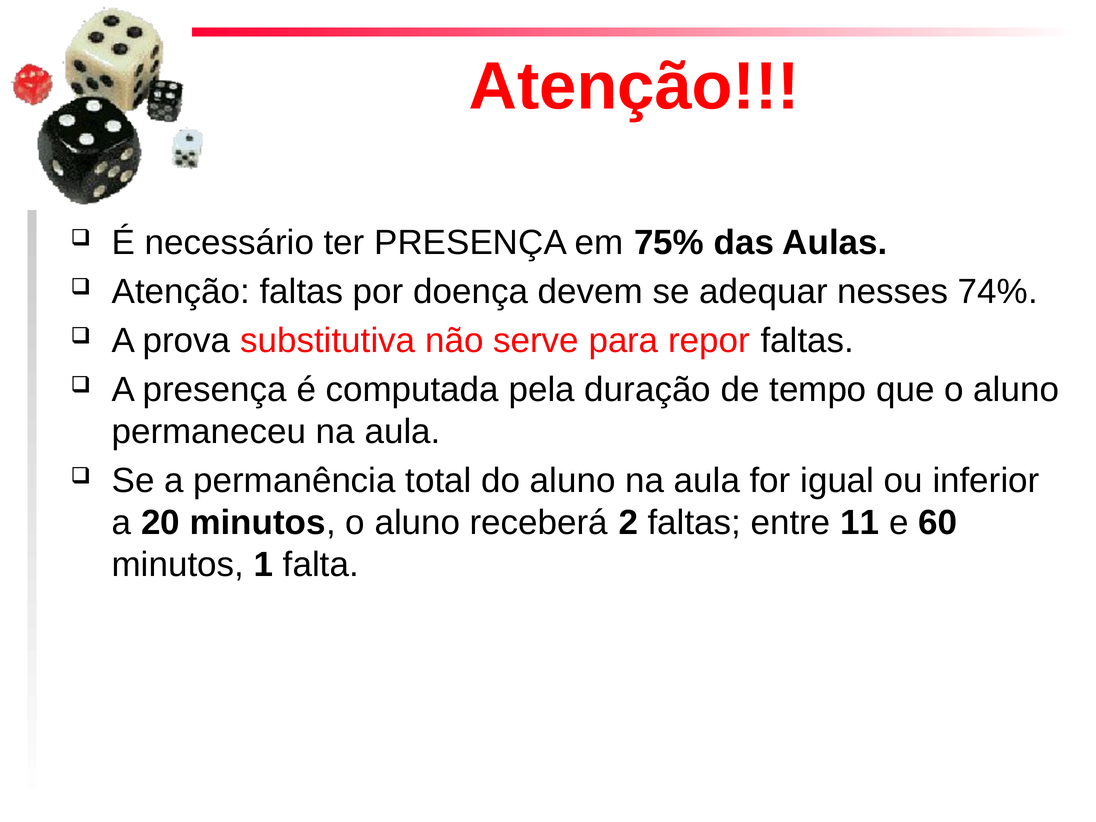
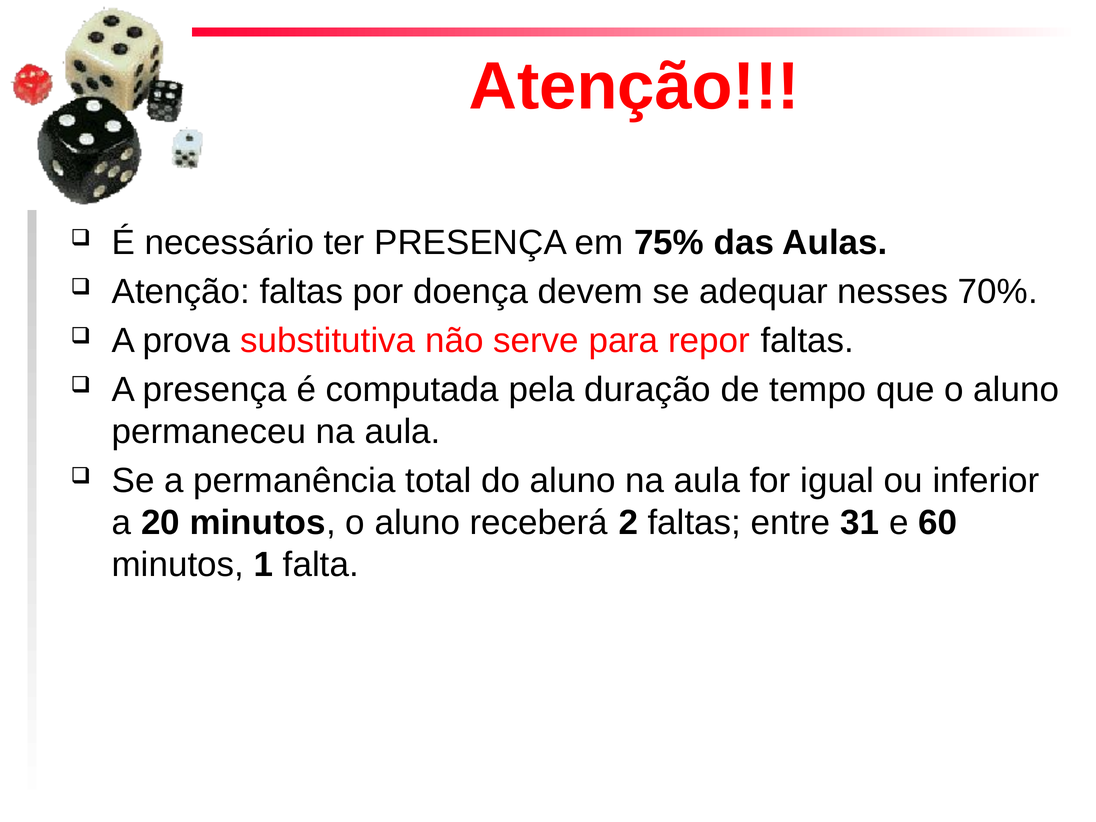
74%: 74% -> 70% (998, 292)
11: 11 -> 31 (860, 523)
